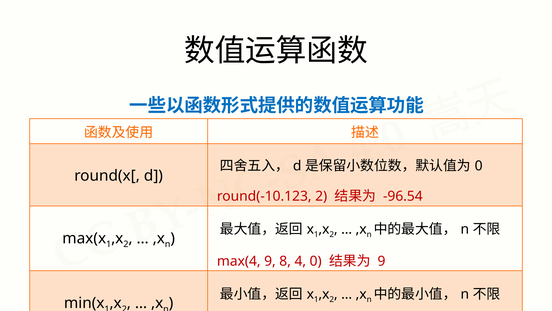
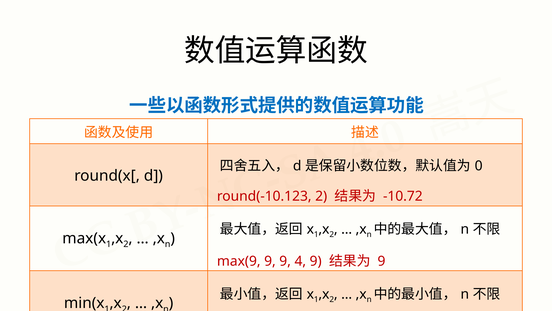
-96.54: -96.54 -> -10.72 (403, 196)
max(4: max(4 -> max(9 (239, 261)
9 8: 8 -> 9 (285, 261)
4 0: 0 -> 9 (316, 261)
